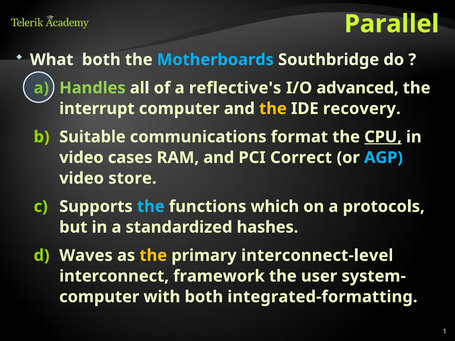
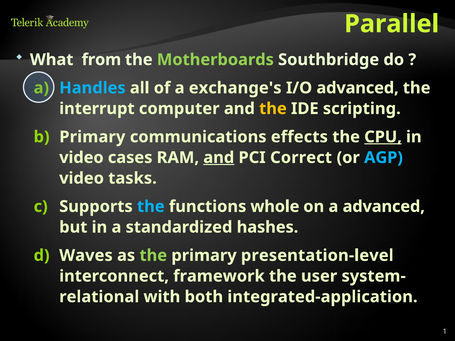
What both: both -> from (101, 60)
Motherboards colour: light blue -> light green (215, 60)
Handles colour: light green -> light blue (92, 88)
reflective's: reflective's -> exchange's (235, 88)
recovery: recovery -> scripting (362, 109)
Suitable: Suitable -> Primary (92, 137)
format: format -> effects (299, 137)
and underline: none -> present (219, 158)
store: store -> tasks (133, 178)
which: which -> whole (275, 207)
a protocols: protocols -> advanced (384, 207)
the colour: yellow -> light green (153, 256)
interconnect-level: interconnect-level -> presentation-level (317, 256)
computer: computer -> relational (99, 297)
integrated-formatting: integrated-formatting -> integrated-application (322, 297)
